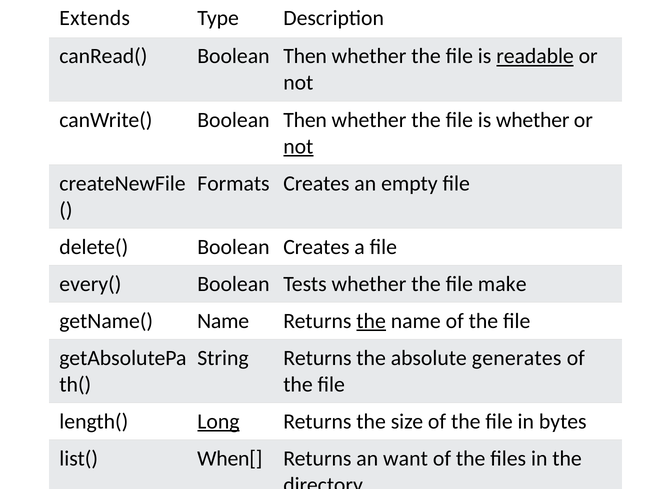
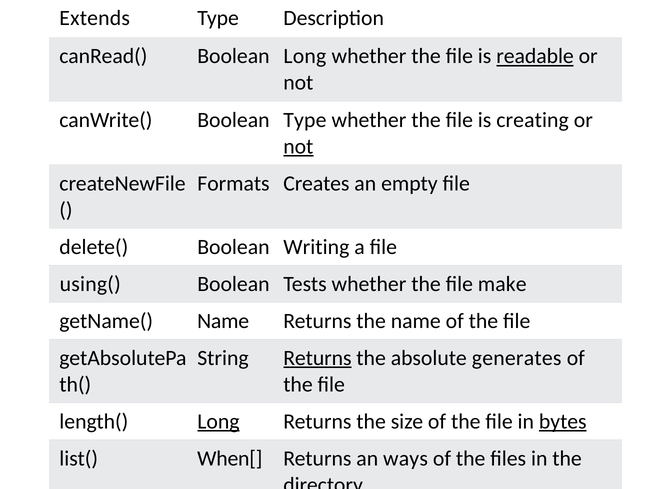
canRead( Boolean Then: Then -> Long (305, 56)
canWrite( Boolean Then: Then -> Type (305, 120)
is whether: whether -> creating (533, 120)
delete( Boolean Creates: Creates -> Writing (316, 247)
every(: every( -> using( (90, 284)
the underline: present -> none (371, 321)
Returns underline: none -> present (317, 358)
bytes underline: none -> present (563, 421)
want: want -> ways (405, 458)
